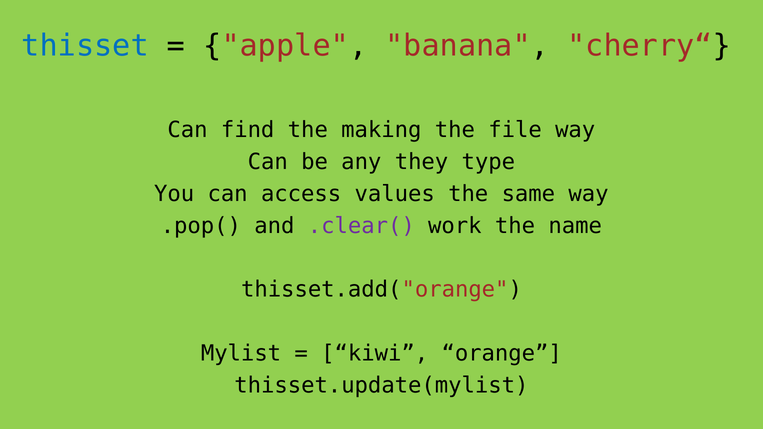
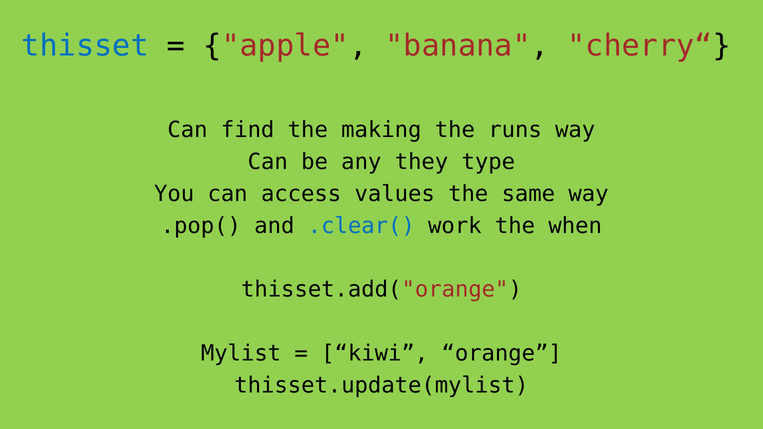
file: file -> runs (515, 130)
.clear( colour: purple -> blue (361, 226)
name: name -> when (575, 226)
